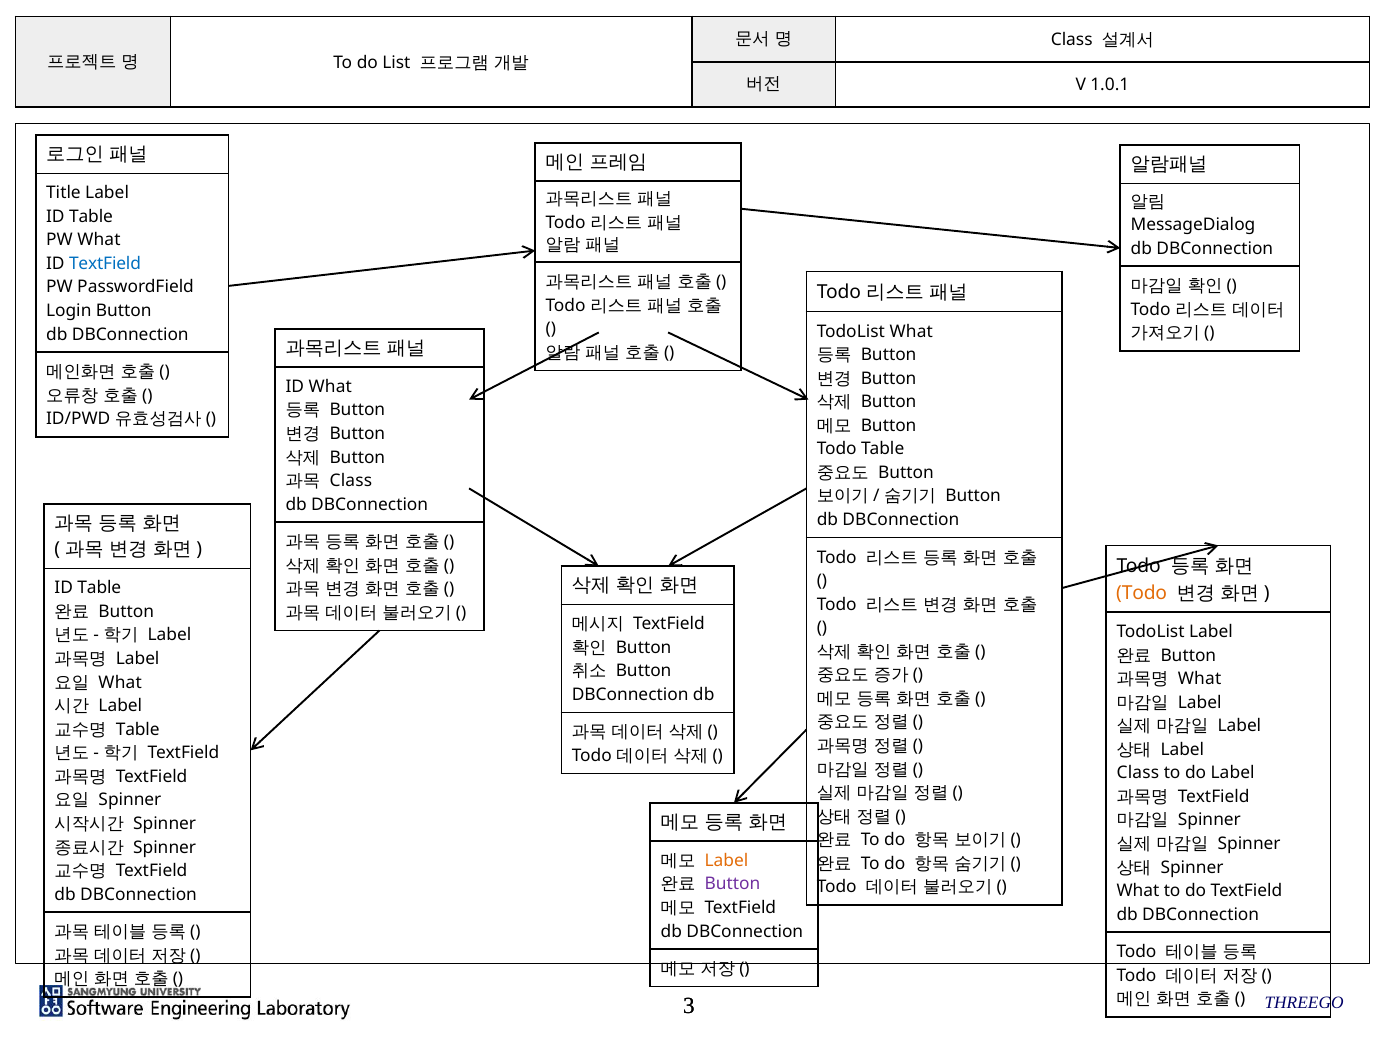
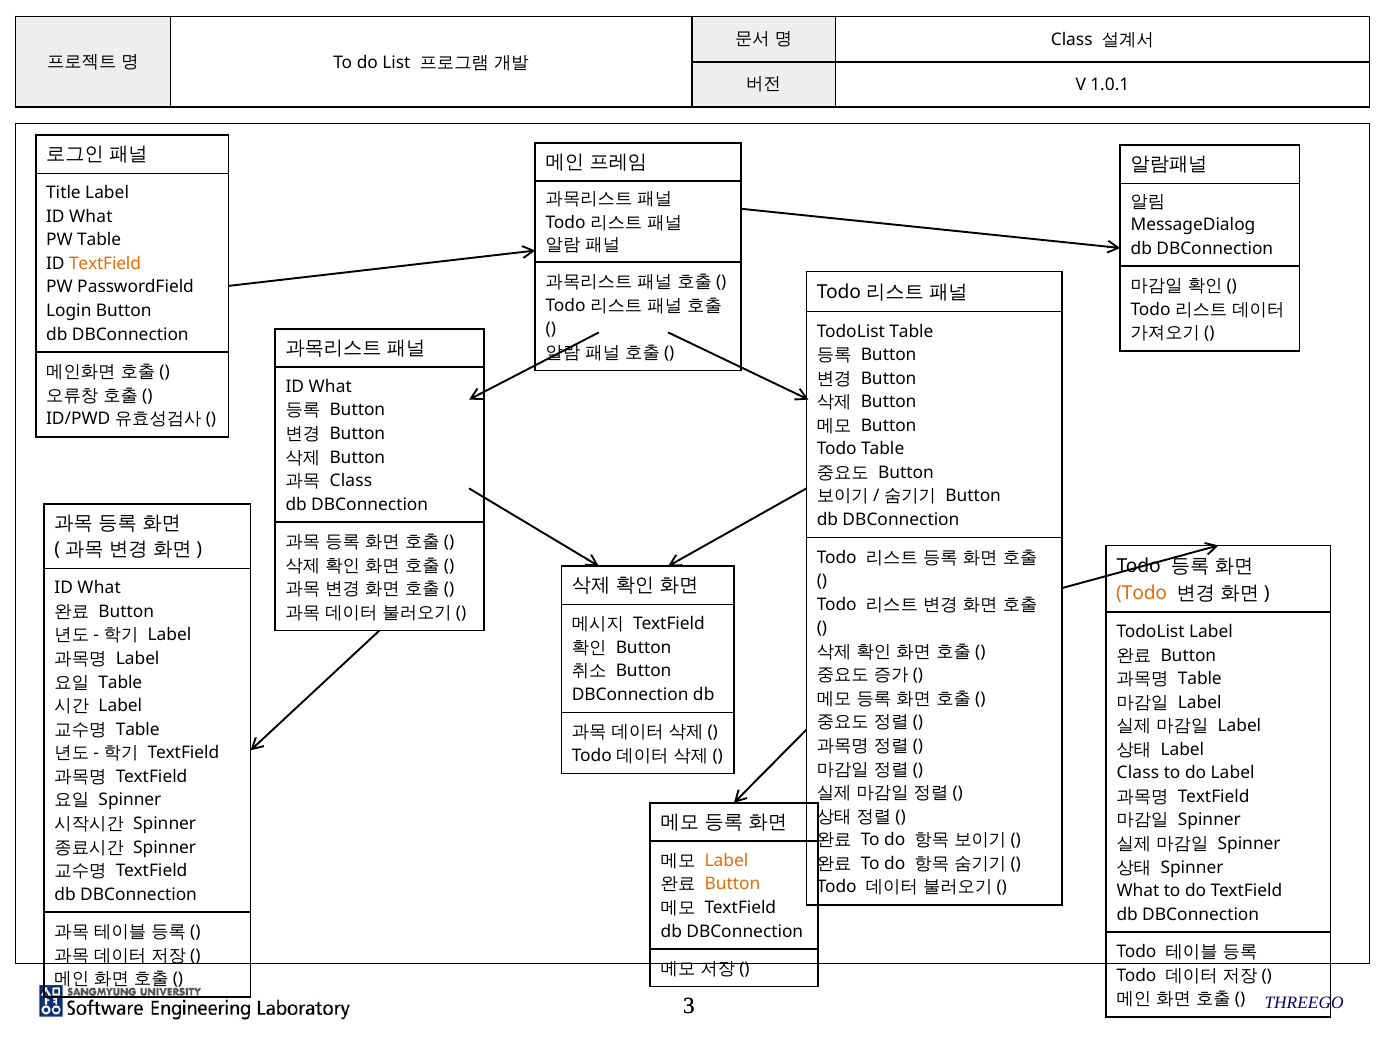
Table: Table -> What (91, 217)
PW What: What -> Table (99, 240)
TextField colour: blue -> orange (105, 264)
TodoList What: What -> Table (911, 331)
Table: Table -> What (99, 588)
What: What -> Table (1200, 679)
What: What -> Table (120, 683)
Button colour: purple -> orange (732, 885)
